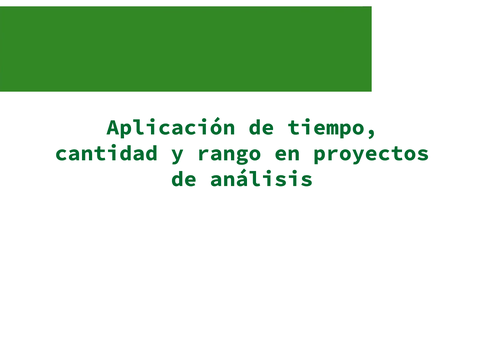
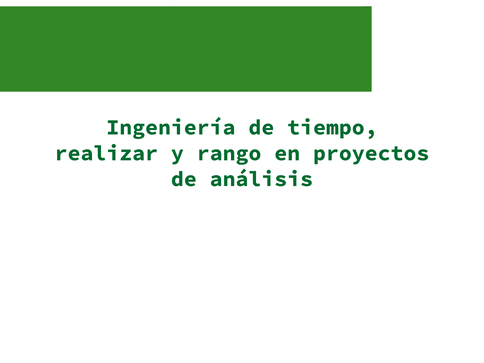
Aplicación: Aplicación -> Ingeniería (171, 127)
cantidad: cantidad -> realizar (106, 153)
